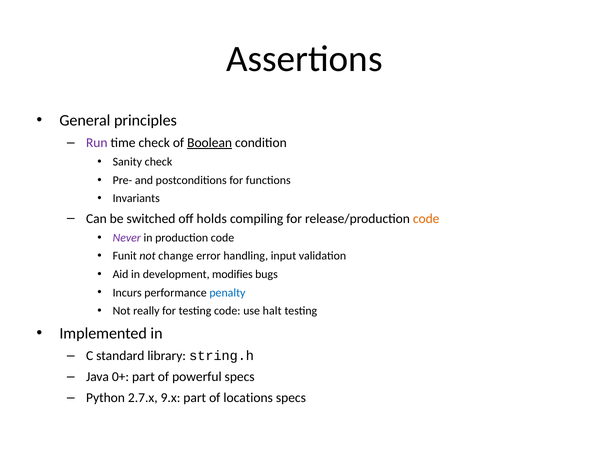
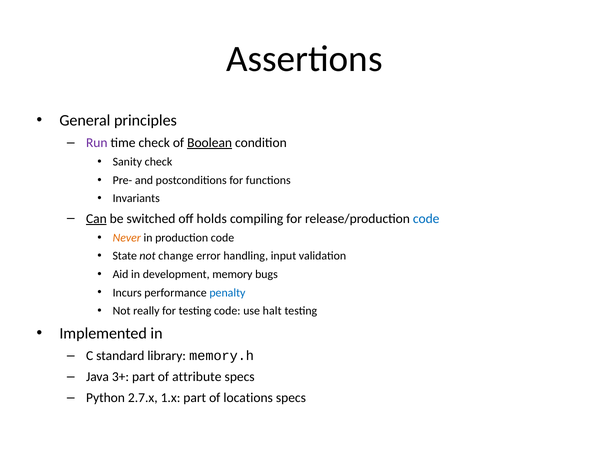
Can underline: none -> present (96, 218)
code colour: orange -> blue (426, 218)
Never colour: purple -> orange (127, 238)
Funit: Funit -> State (125, 256)
modifies: modifies -> memory (232, 274)
string.h: string.h -> memory.h (222, 356)
0+: 0+ -> 3+ (120, 376)
powerful: powerful -> attribute (197, 376)
9.x: 9.x -> 1.x (171, 397)
